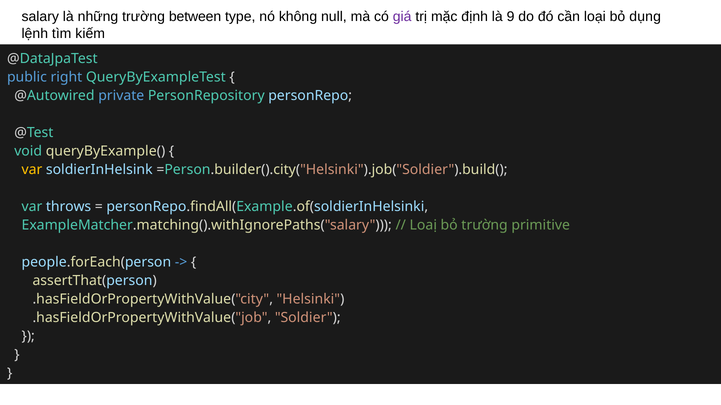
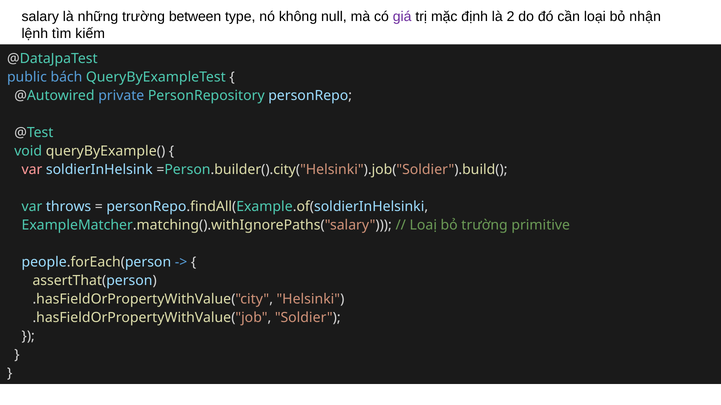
9: 9 -> 2 (511, 17)
dụng: dụng -> nhận (645, 17)
right: right -> bách (66, 77)
var colour: yellow -> pink (32, 170)
